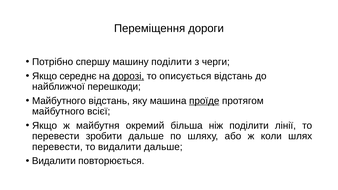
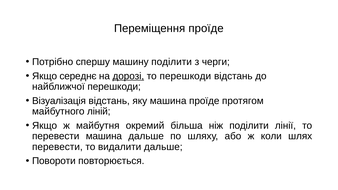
Переміщення дороги: дороги -> проїде (206, 28)
то описується: описується -> перешкоди (185, 76)
Майбутного: Майбутного -> Візуалізація (59, 101)
проїде underline: present -> none (204, 101)
всієї: всієї -> ліній (99, 111)
перевести зробити: зробити -> машина (104, 136)
Видалити: Видалити -> Повороти (54, 161)
